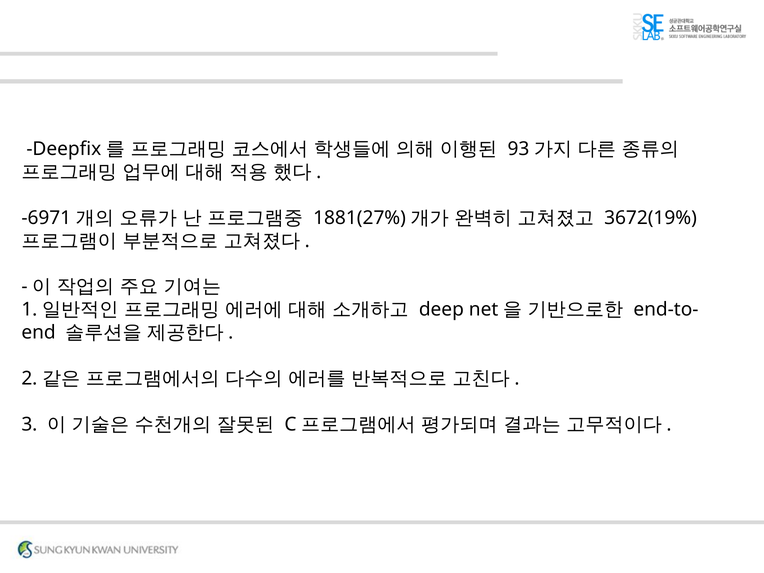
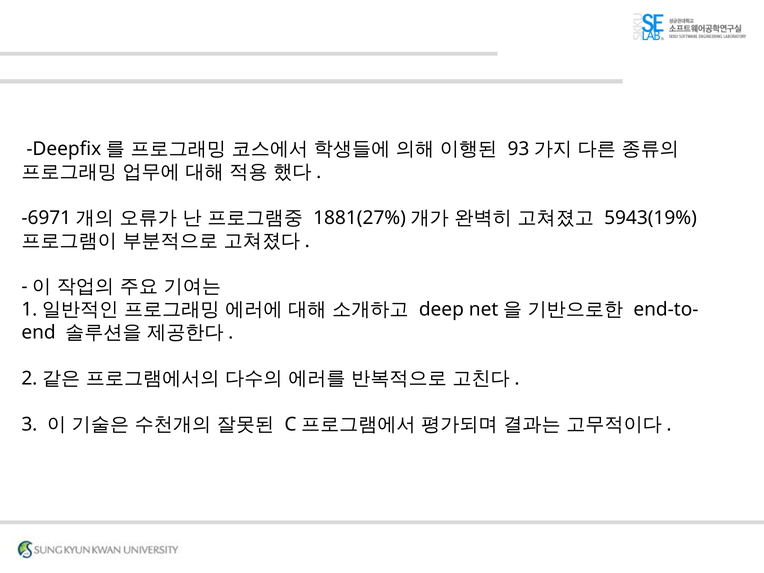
3672(19%: 3672(19% -> 5943(19% (651, 218)
